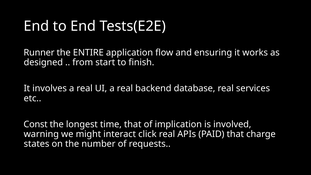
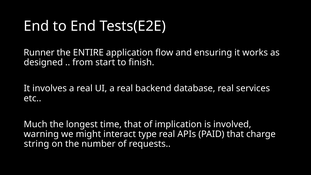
Const: Const -> Much (36, 124)
click: click -> type (147, 134)
states: states -> string (36, 144)
